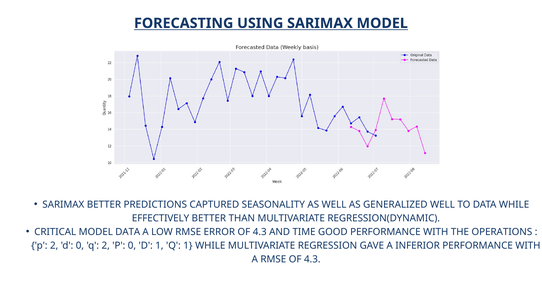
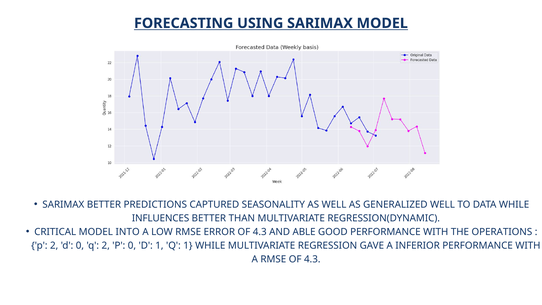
EFFECTIVELY: EFFECTIVELY -> INFLUENCES (161, 218)
MODEL DATA: DATA -> INTO (128, 232)
TIME: TIME -> ABLE (304, 232)
